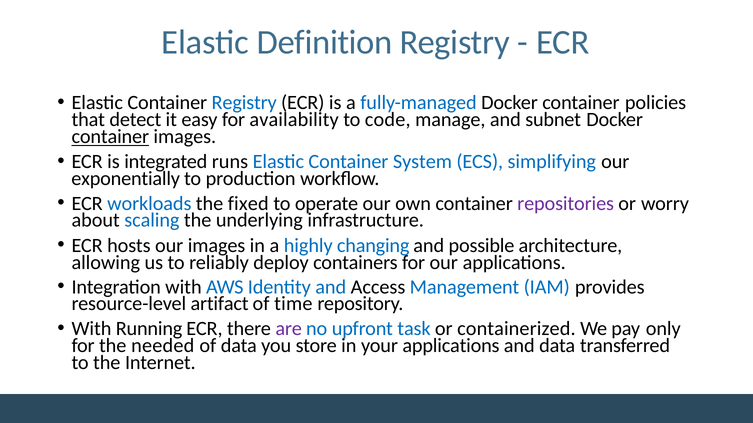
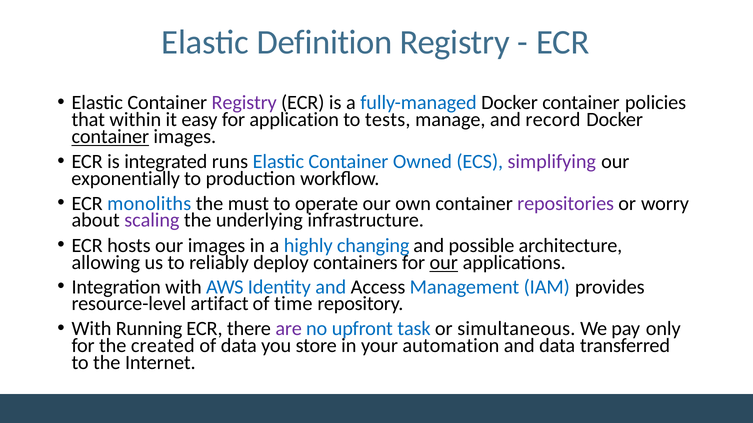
Registry colour: blue -> purple (244, 103)
detect: detect -> within (135, 120)
availability: availability -> application (294, 120)
code: code -> tests (388, 120)
subnet: subnet -> record (553, 120)
System: System -> Owned (422, 162)
simplifying colour: blue -> purple (552, 162)
workloads: workloads -> monoliths (149, 204)
fixed: fixed -> must (248, 204)
scaling colour: blue -> purple (152, 221)
our underline: none -> present (444, 263)
containerized: containerized -> simultaneous (516, 329)
needed: needed -> created (163, 346)
your applications: applications -> automation (451, 346)
